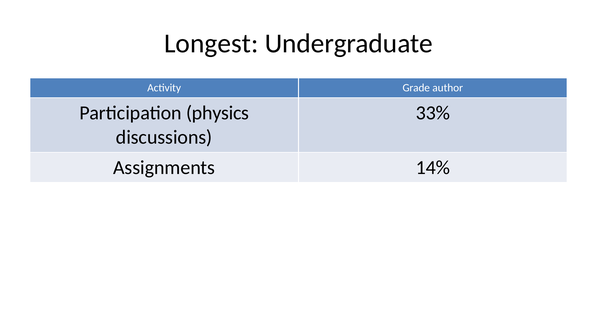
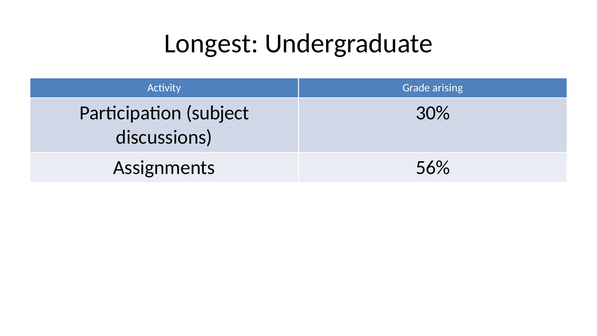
author: author -> arising (448, 88)
physics: physics -> subject (218, 113)
33%: 33% -> 30% (433, 113)
14%: 14% -> 56% (433, 167)
